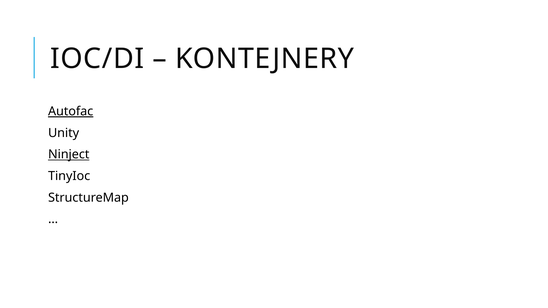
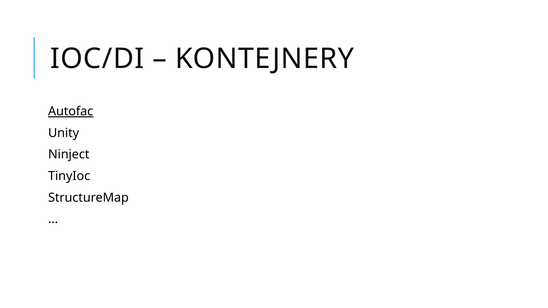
Ninject underline: present -> none (69, 155)
